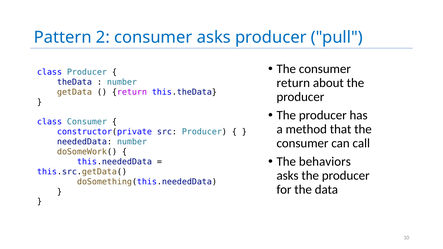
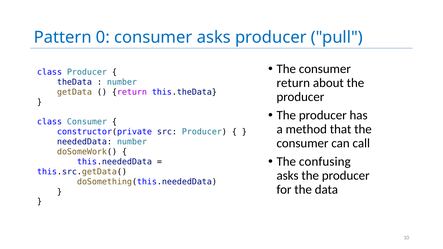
2: 2 -> 0 (103, 37)
behaviors: behaviors -> confusing (325, 162)
